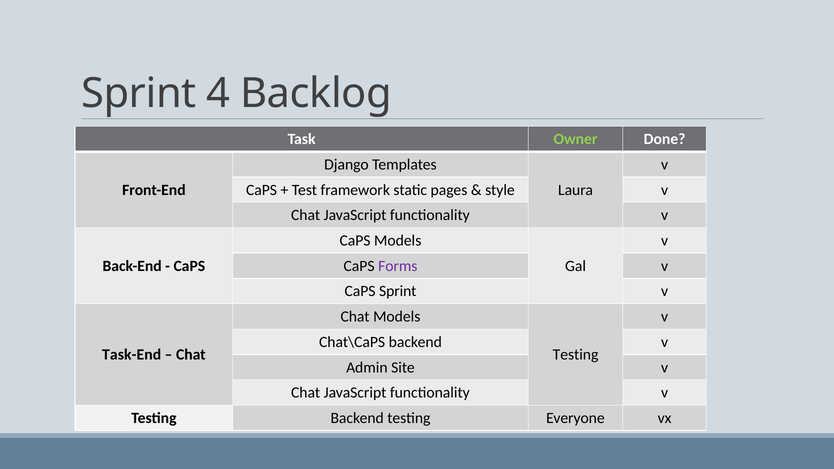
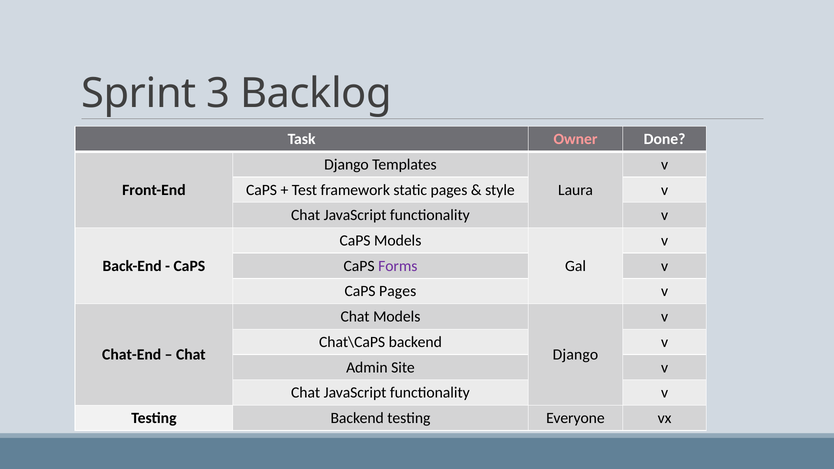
4: 4 -> 3 (218, 93)
Owner colour: light green -> pink (576, 139)
CaPS Sprint: Sprint -> Pages (398, 291)
Task-End: Task-End -> Chat-End (132, 355)
Testing: Testing -> Django (575, 355)
